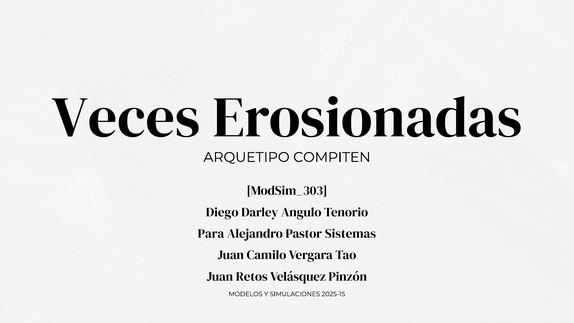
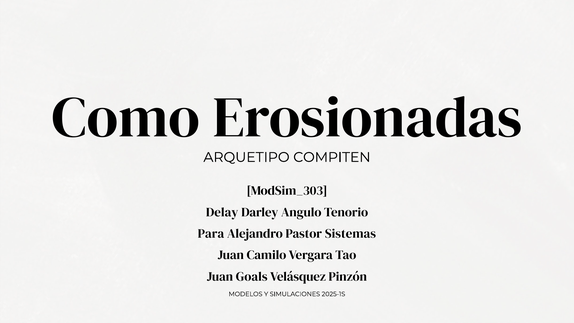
Veces: Veces -> Como (126, 117)
Diego: Diego -> Delay (222, 212)
Retos: Retos -> Goals (252, 276)
